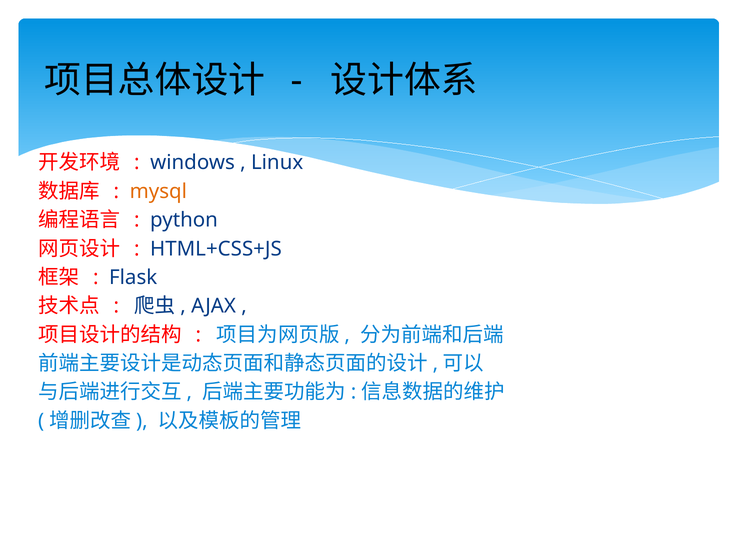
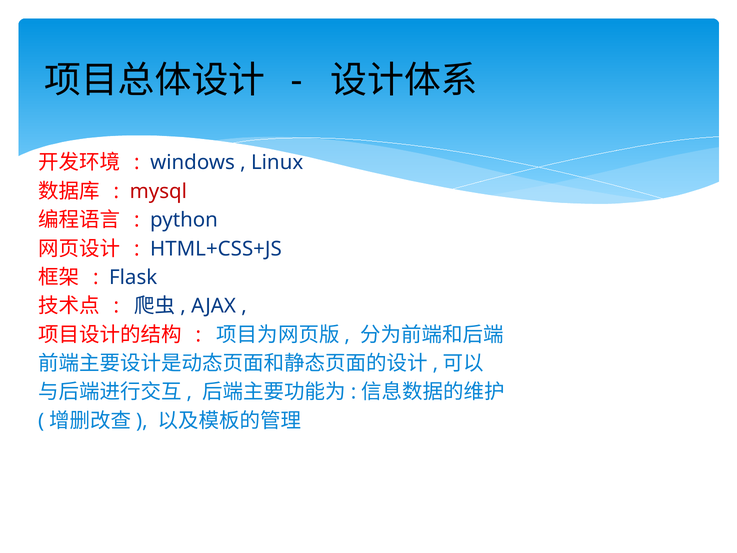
mysql colour: orange -> red (158, 191)
